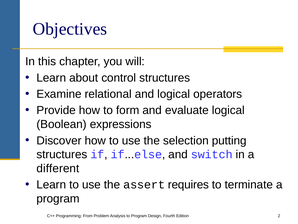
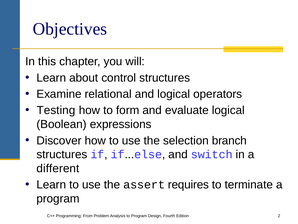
Provide: Provide -> Testing (56, 110)
putting: putting -> branch (229, 140)
